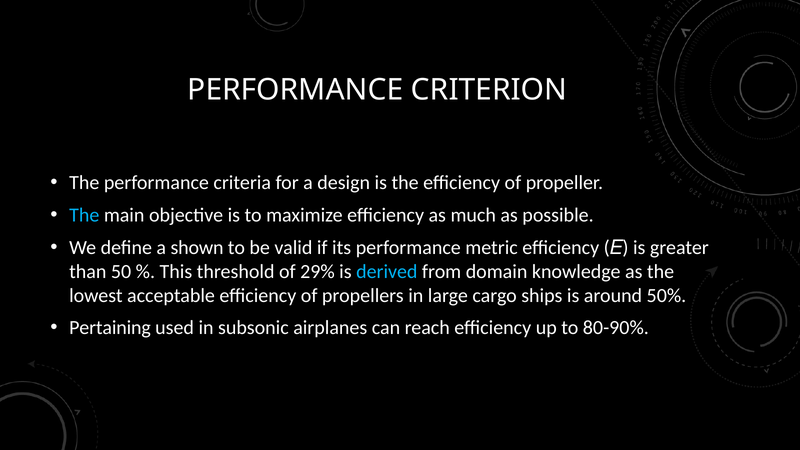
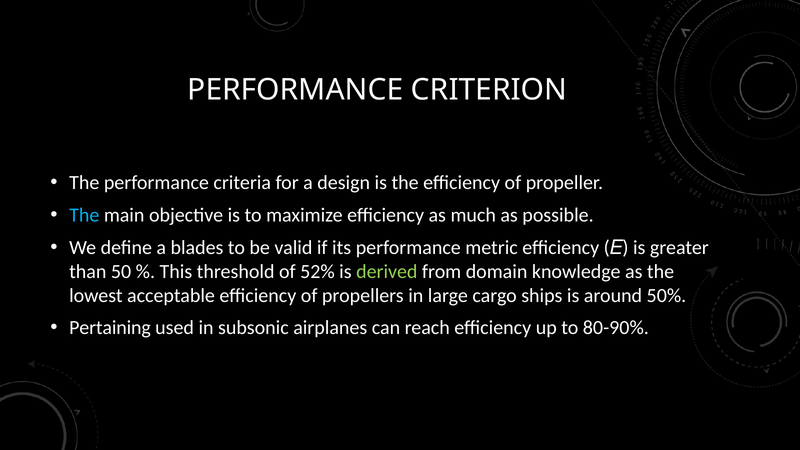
shown: shown -> blades (197, 248)
29%: 29% -> 52% (317, 272)
derived colour: light blue -> light green (387, 272)
